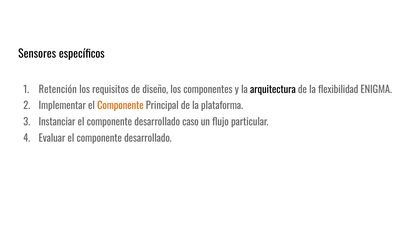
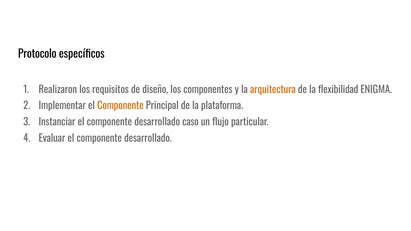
Sensores: Sensores -> Protocolo (37, 54)
Retención: Retención -> Realizaron (58, 90)
arquitectura colour: black -> orange (273, 90)
